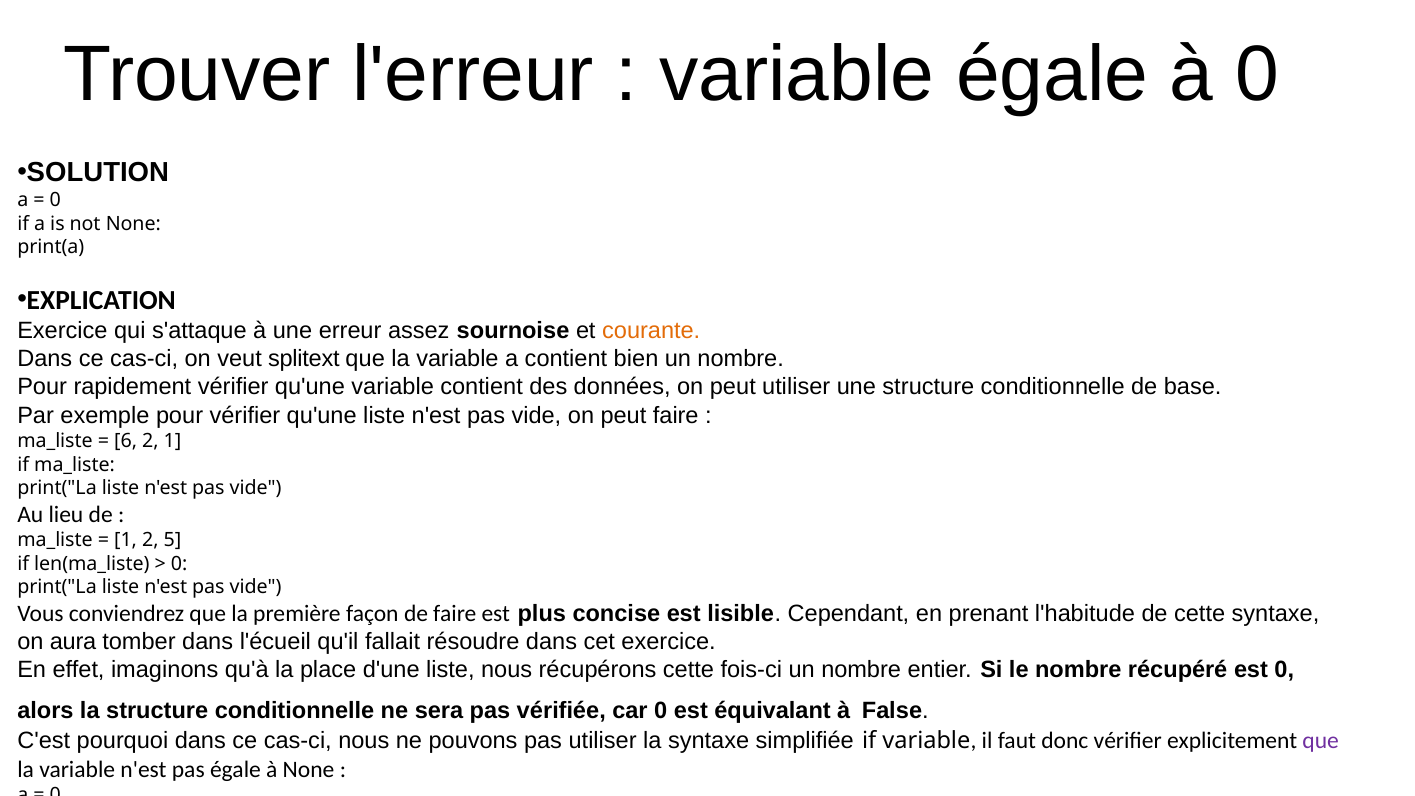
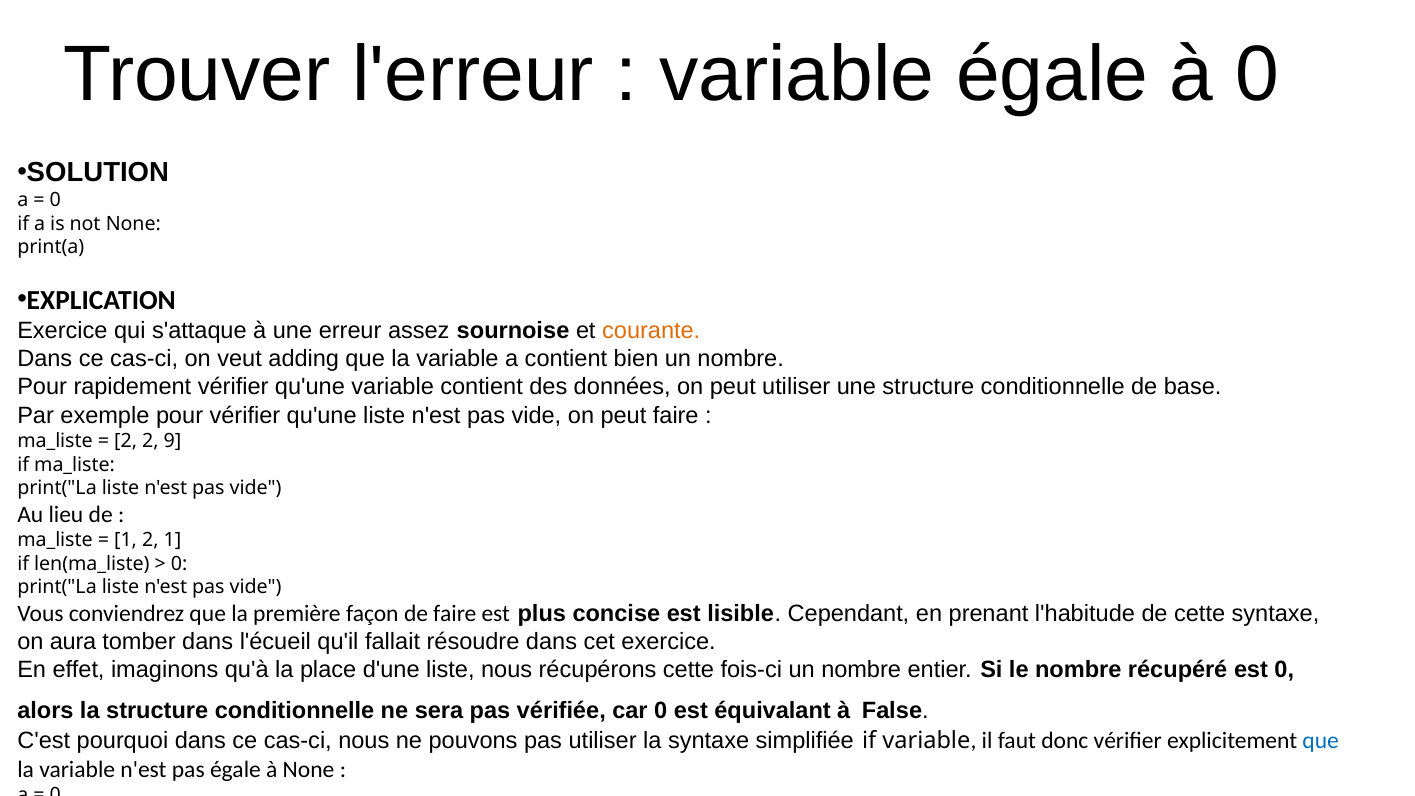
splitext: splitext -> adding (304, 359)
6: 6 -> 2 (126, 441)
2 1: 1 -> 9 (172, 441)
2 5: 5 -> 1 (172, 540)
que colour: purple -> blue (1321, 741)
